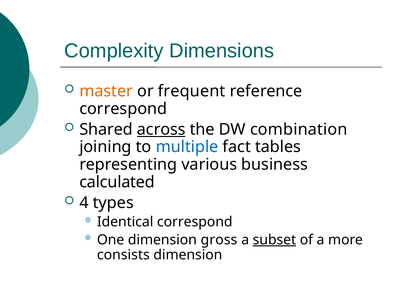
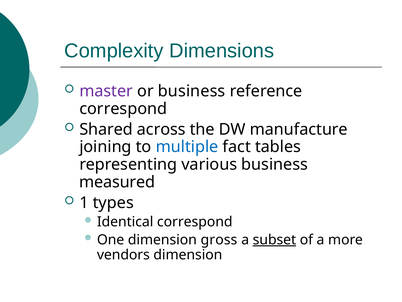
master colour: orange -> purple (106, 91)
or frequent: frequent -> business (192, 91)
across underline: present -> none (161, 129)
combination: combination -> manufacture (299, 129)
calculated: calculated -> measured (117, 182)
4: 4 -> 1 (84, 202)
consists: consists -> vendors (123, 254)
